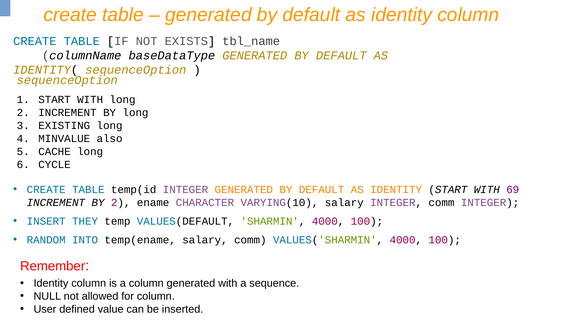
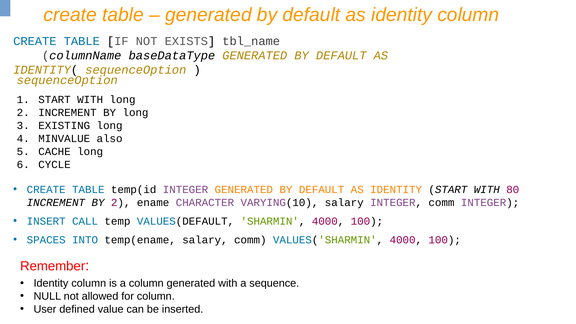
69: 69 -> 80 (513, 190)
THEY: THEY -> CALL (85, 221)
RANDOM: RANDOM -> SPACES (46, 240)
